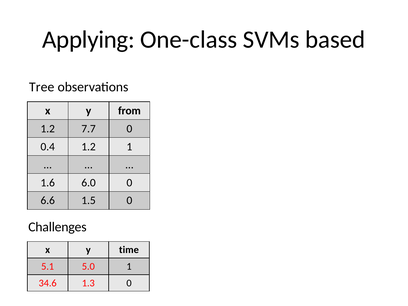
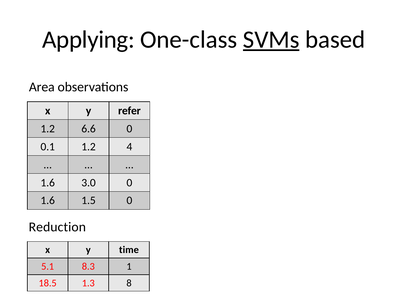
SVMs underline: none -> present (271, 39)
Tree: Tree -> Area (42, 87)
from: from -> refer (129, 111)
7.7: 7.7 -> 6.6 (89, 129)
0.4: 0.4 -> 0.1 (48, 147)
1.2 1: 1 -> 4 (129, 147)
6.0: 6.0 -> 3.0 (89, 183)
6.6: 6.6 -> 1.6 (48, 201)
Challenges: Challenges -> Reduction (57, 227)
5.0: 5.0 -> 8.3 (88, 266)
34.6: 34.6 -> 18.5 (48, 283)
1.3 0: 0 -> 8 (129, 283)
